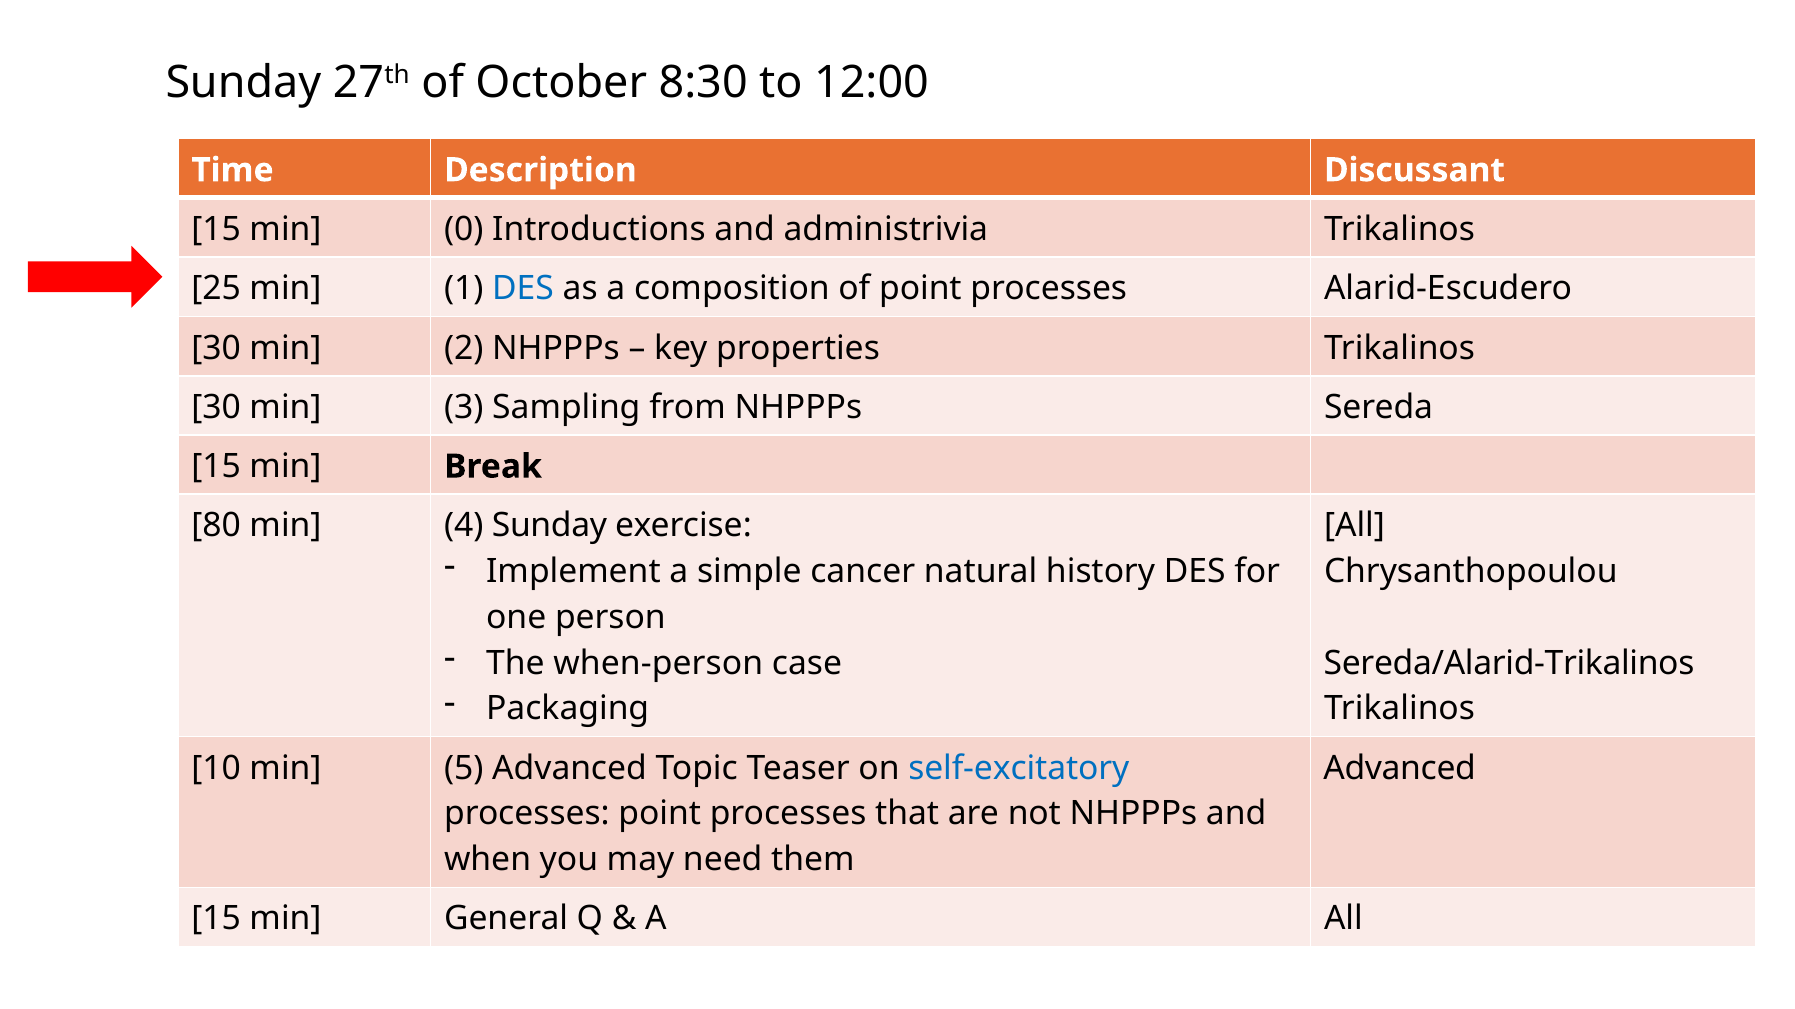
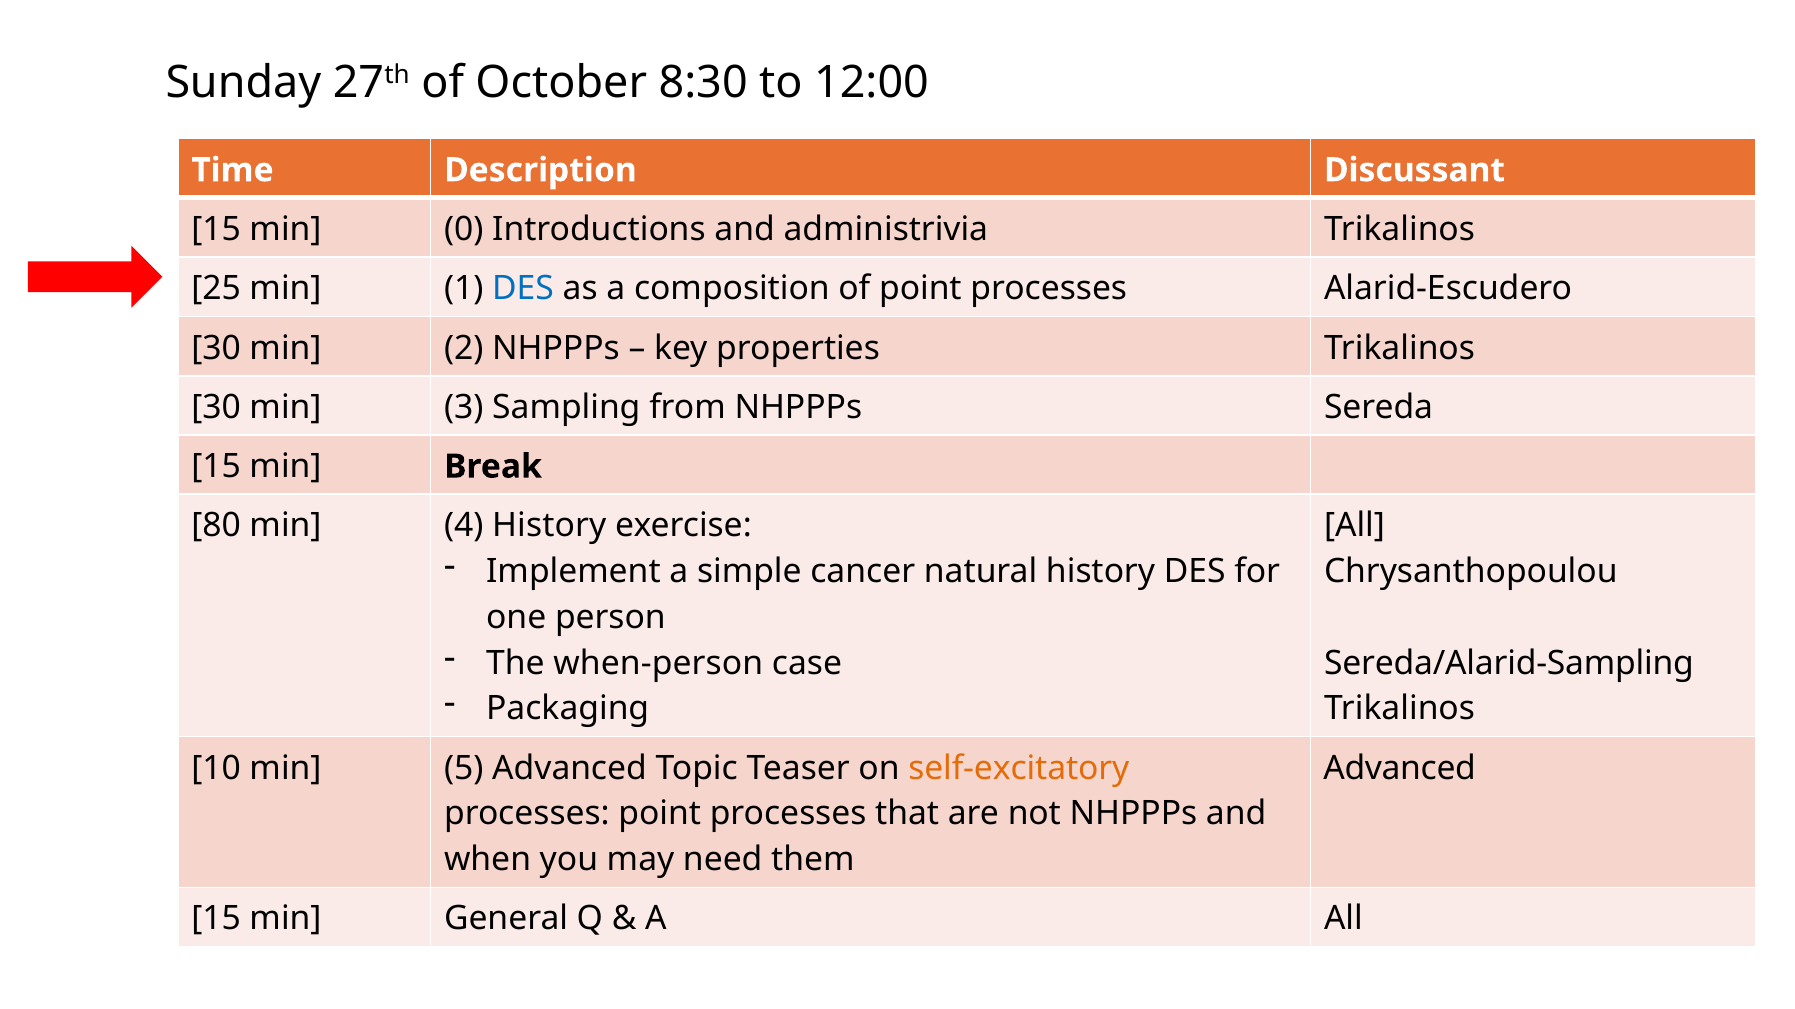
4 Sunday: Sunday -> History (549, 526)
Sereda/Alarid-Trikalinos: Sereda/Alarid-Trikalinos -> Sereda/Alarid-Sampling (1509, 663)
self-excitatory colour: blue -> orange (1019, 769)
